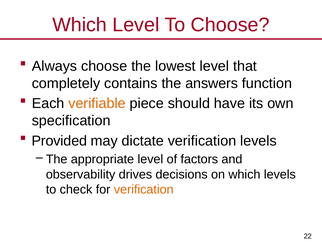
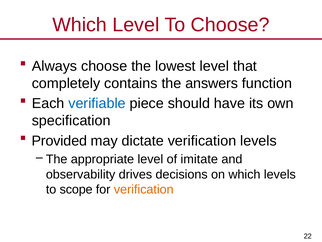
verifiable colour: orange -> blue (97, 103)
factors: factors -> imitate (199, 159)
check: check -> scope (76, 189)
